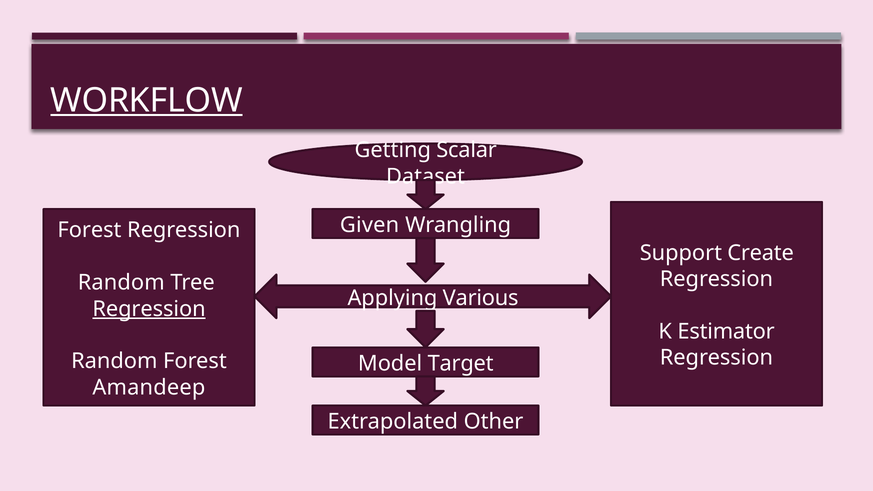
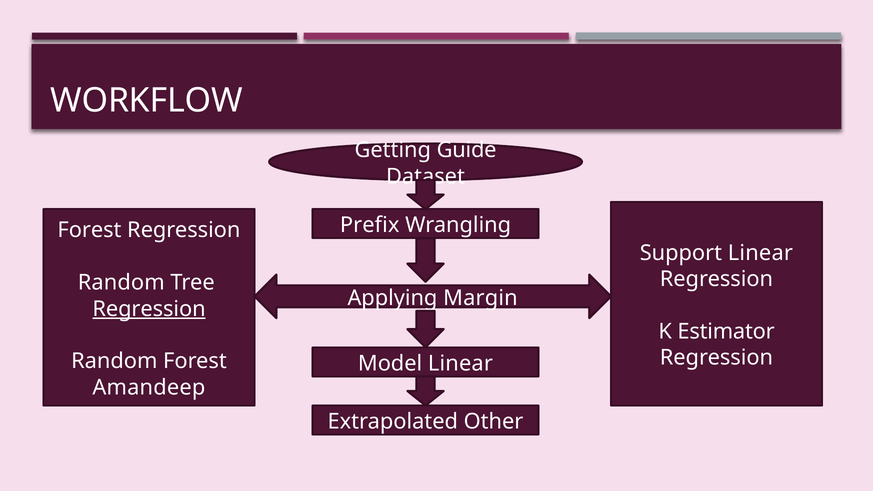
WORKFLOW underline: present -> none (147, 100)
Scalar: Scalar -> Guide (467, 150)
Given: Given -> Prefix (370, 225)
Support Create: Create -> Linear (760, 253)
Various: Various -> Margin (480, 298)
Model Target: Target -> Linear (460, 363)
